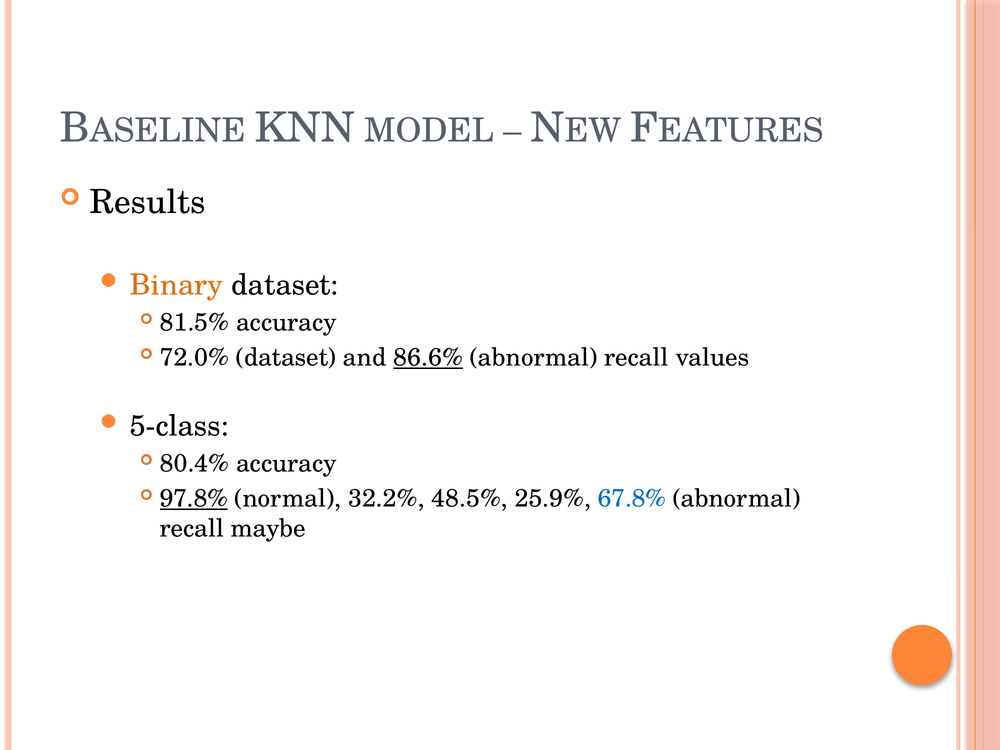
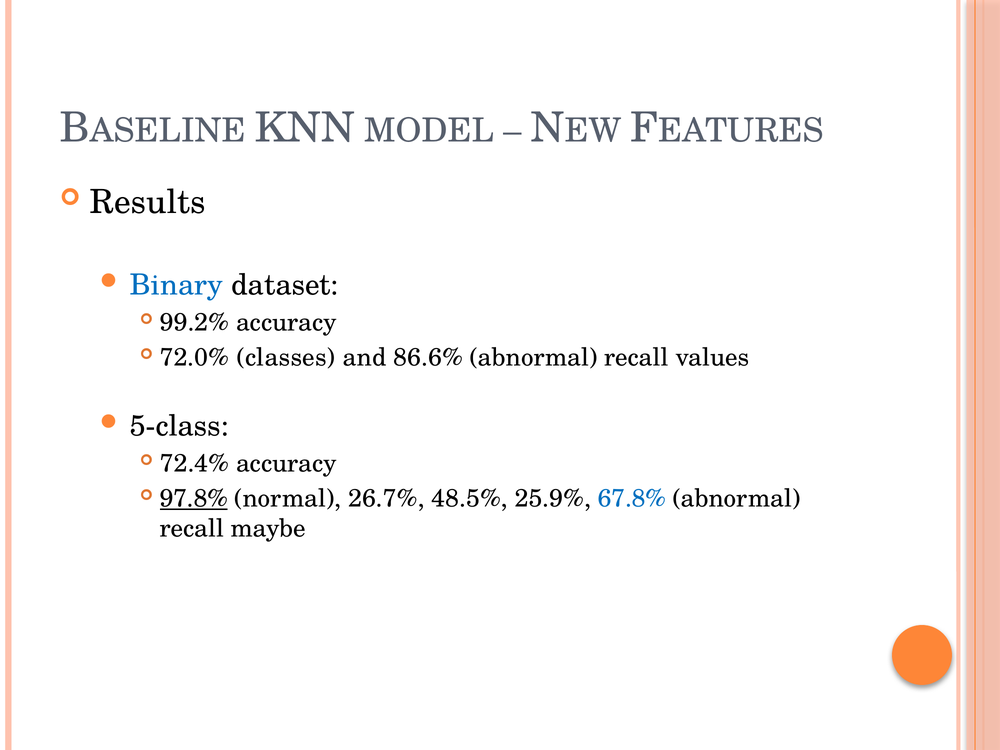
Binary colour: orange -> blue (176, 285)
81.5%: 81.5% -> 99.2% (194, 322)
72.0% dataset: dataset -> classes (286, 357)
86.6% underline: present -> none (428, 357)
80.4%: 80.4% -> 72.4% (194, 463)
32.2%: 32.2% -> 26.7% (386, 498)
